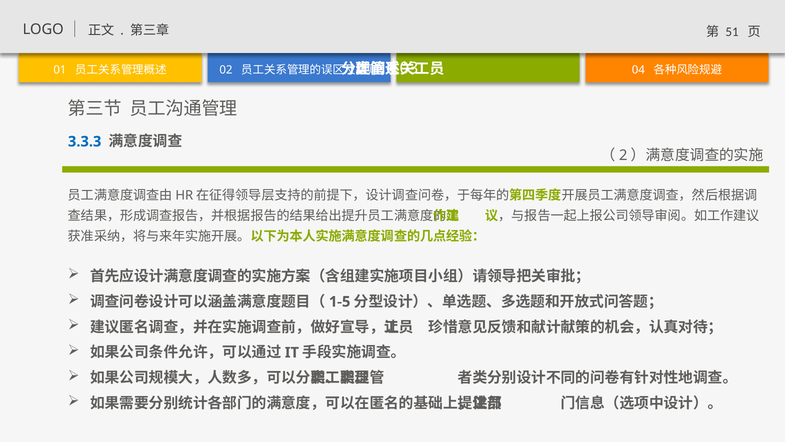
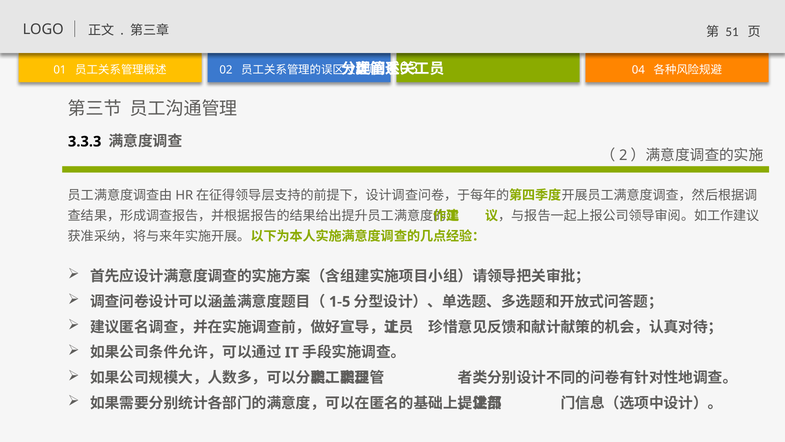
3.3.3 colour: blue -> black (85, 141)
